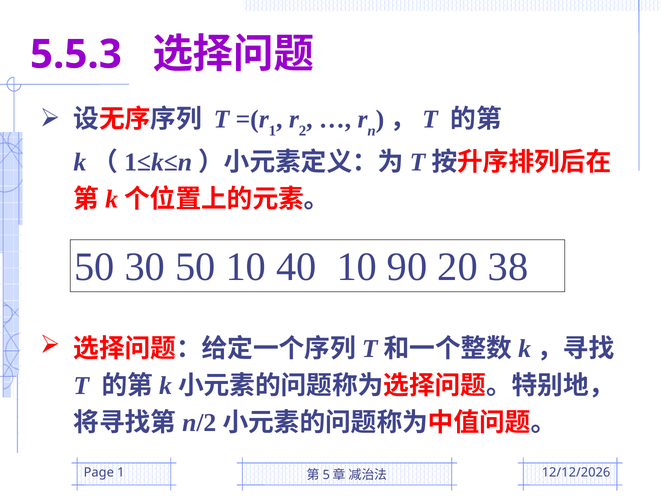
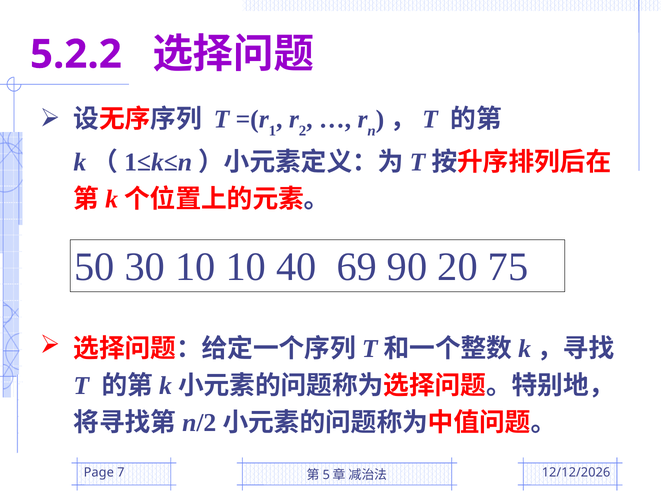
5.5.3: 5.5.3 -> 5.2.2 (76, 54)
30 50: 50 -> 10 (195, 267)
40 10: 10 -> 69 (357, 267)
38: 38 -> 75 (508, 267)
Page 1: 1 -> 7 (121, 473)
